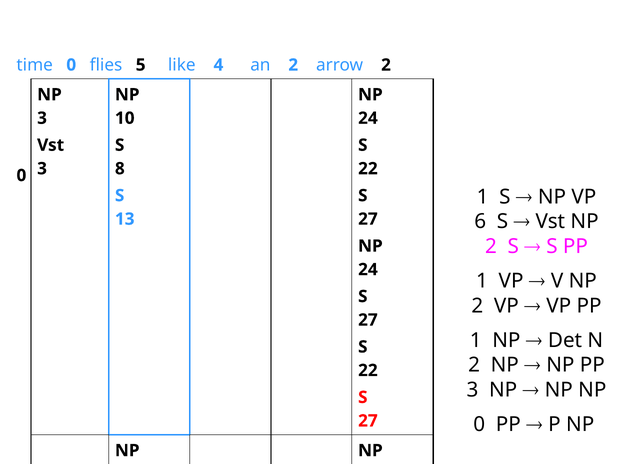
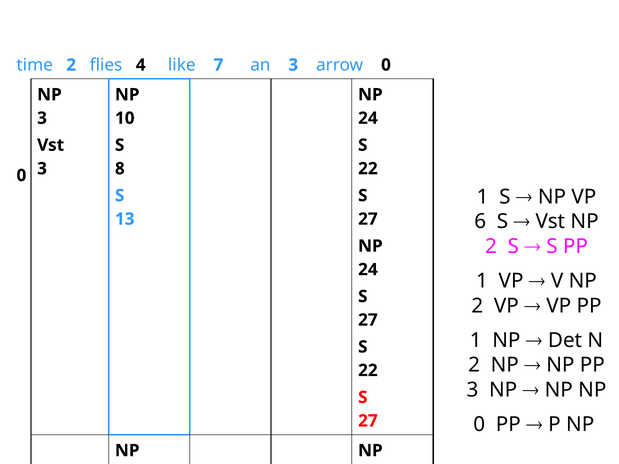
time 0: 0 -> 2 (71, 65)
flies 5: 5 -> 4 (141, 65)
like 4: 4 -> 7 (218, 65)
an 2: 2 -> 3 (293, 65)
arrow 2: 2 -> 0 (386, 65)
